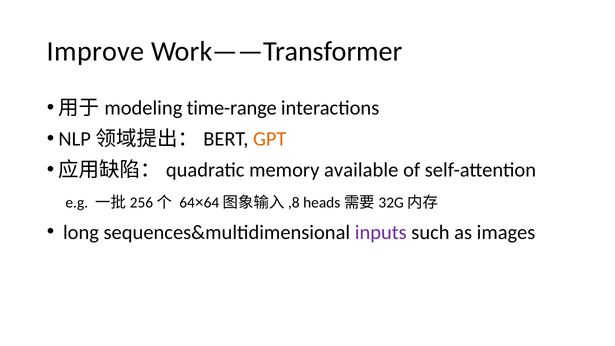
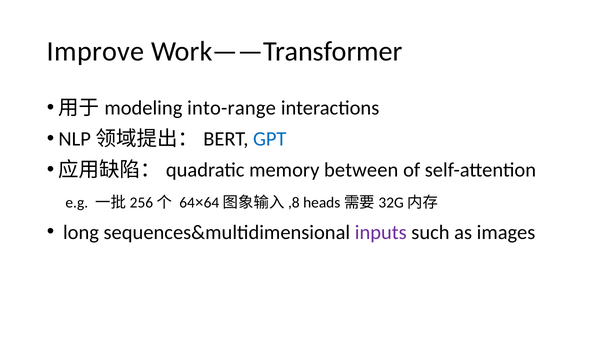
time-range: time-range -> into-range (232, 108)
GPT colour: orange -> blue (270, 139)
available: available -> between (361, 170)
